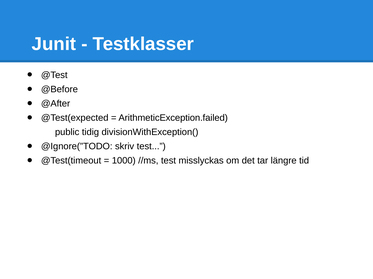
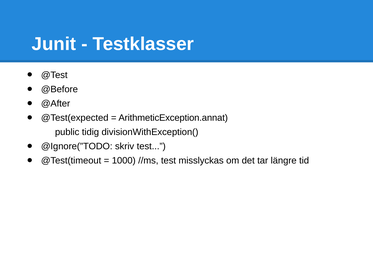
ArithmeticException.failed: ArithmeticException.failed -> ArithmeticException.annat (173, 118)
